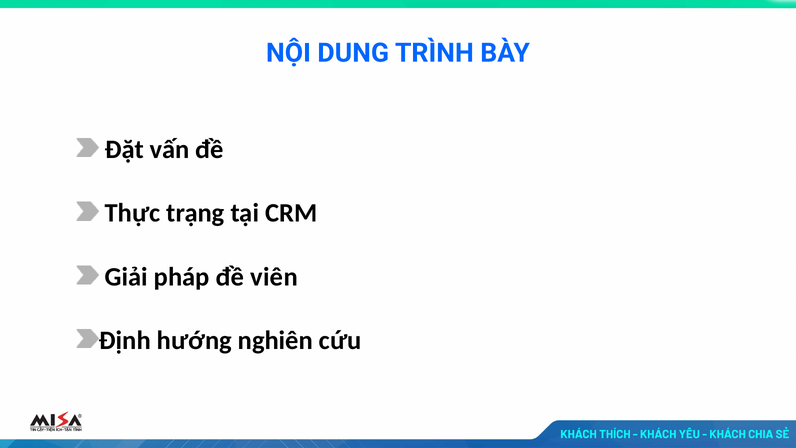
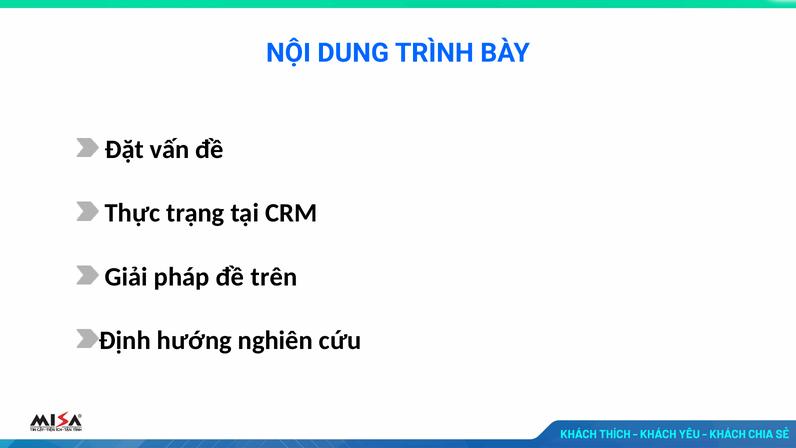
viên: viên -> trên (274, 277)
